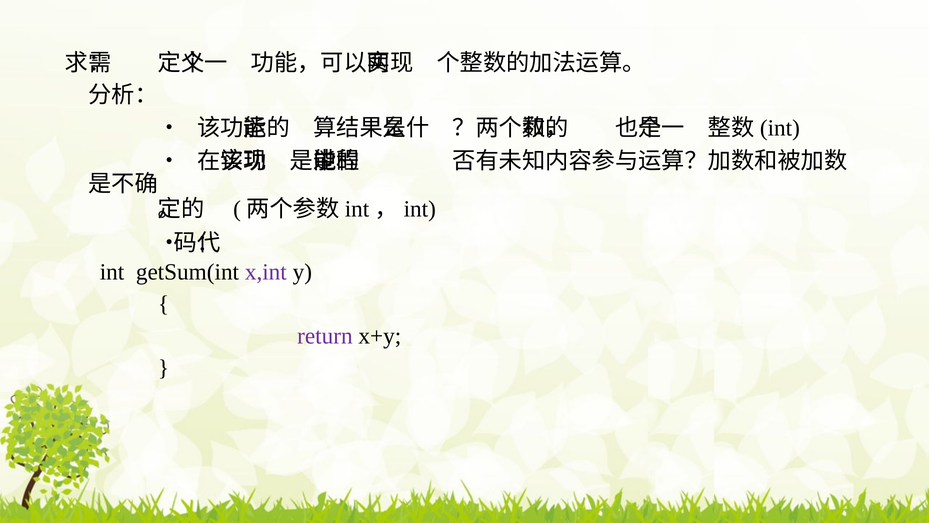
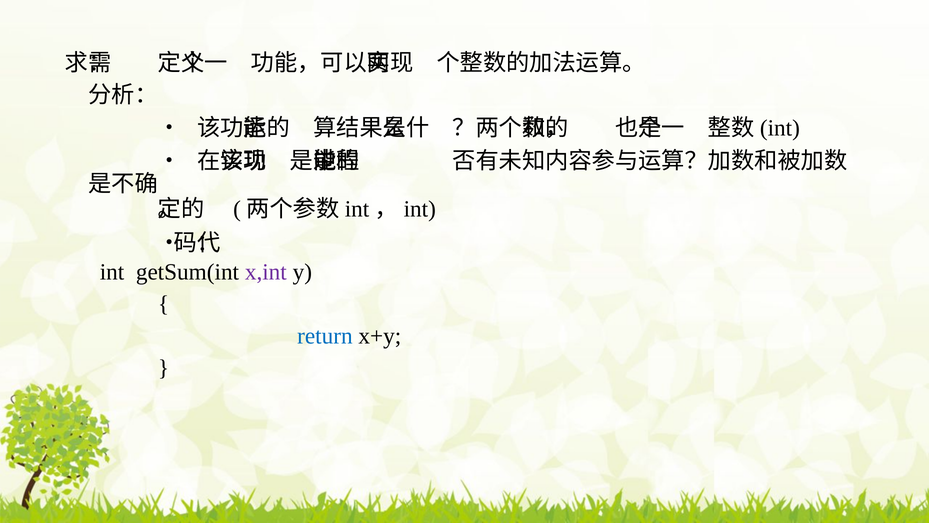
return colour: purple -> blue (325, 336)
